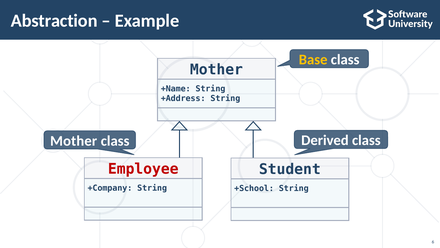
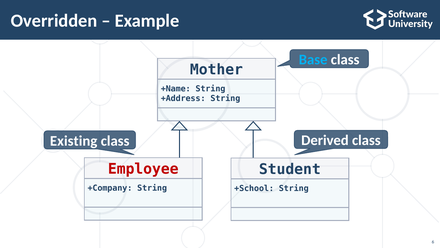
Abstraction: Abstraction -> Overridden (54, 21)
Base colour: yellow -> light blue (313, 60)
Mother: Mother -> Existing (74, 141)
